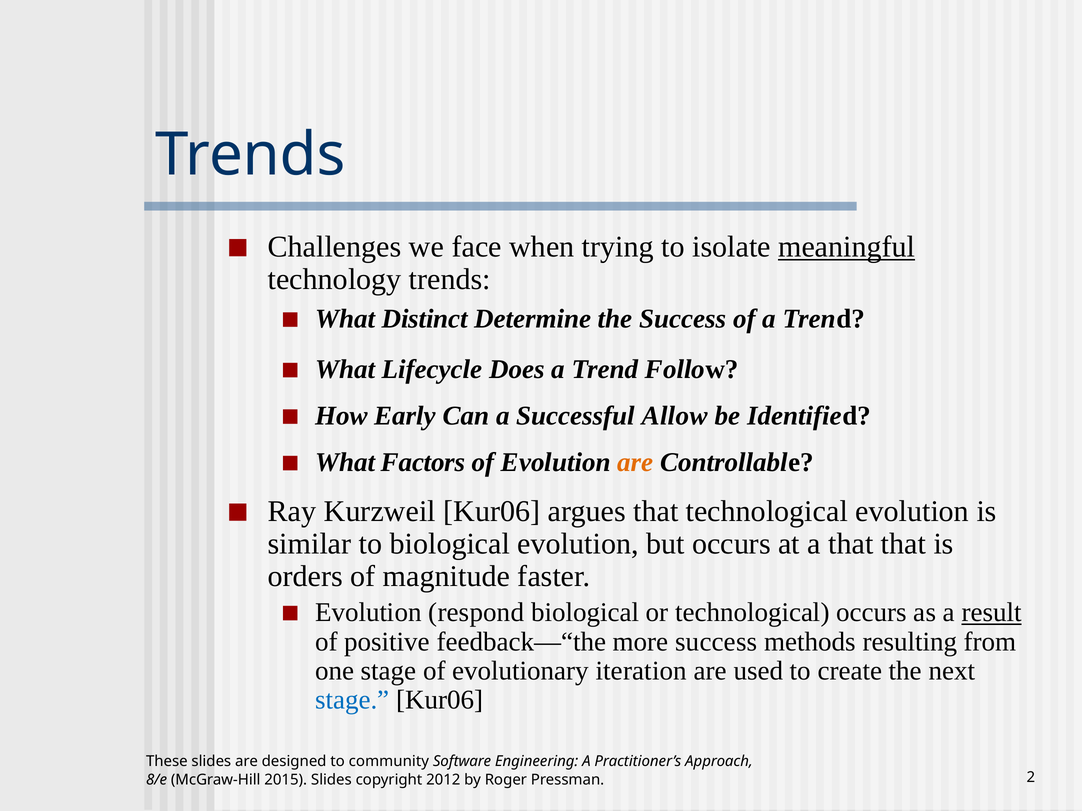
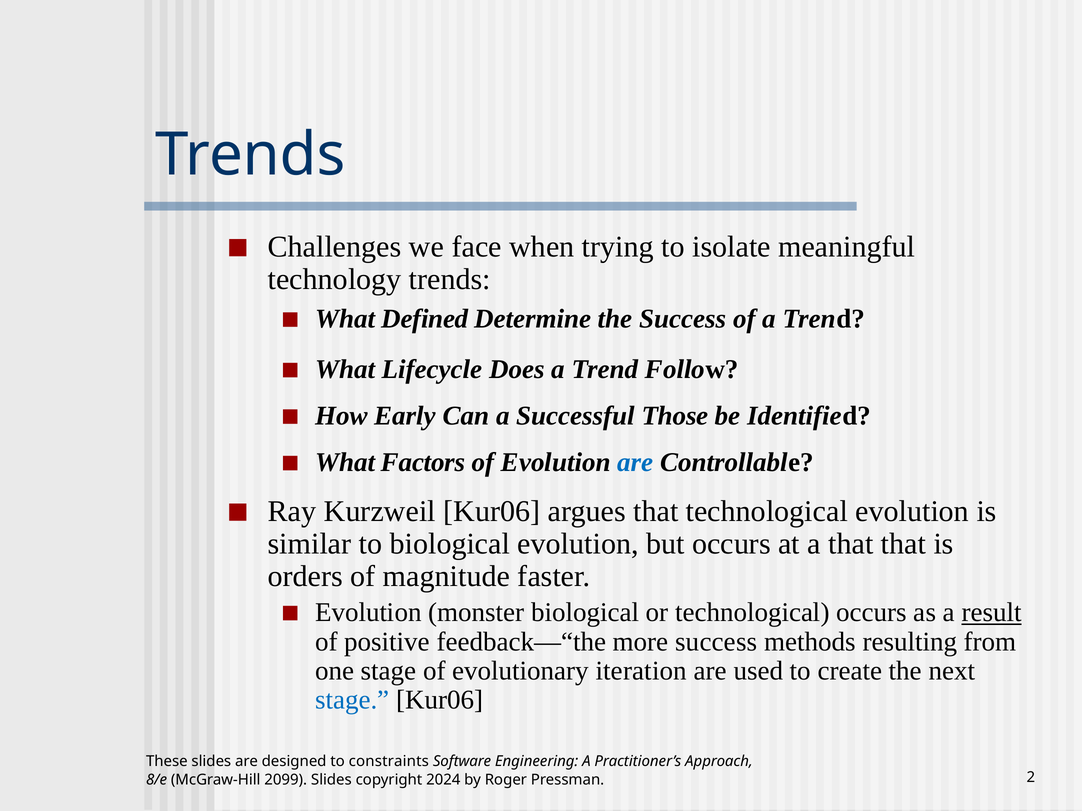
meaningful underline: present -> none (847, 247)
Distinct: Distinct -> Defined (425, 319)
Allow: Allow -> Those (675, 416)
are colour: orange -> blue (635, 463)
respond: respond -> monster (476, 613)
community: community -> constraints (389, 762)
2015: 2015 -> 2099 (286, 780)
2012: 2012 -> 2024 (443, 780)
